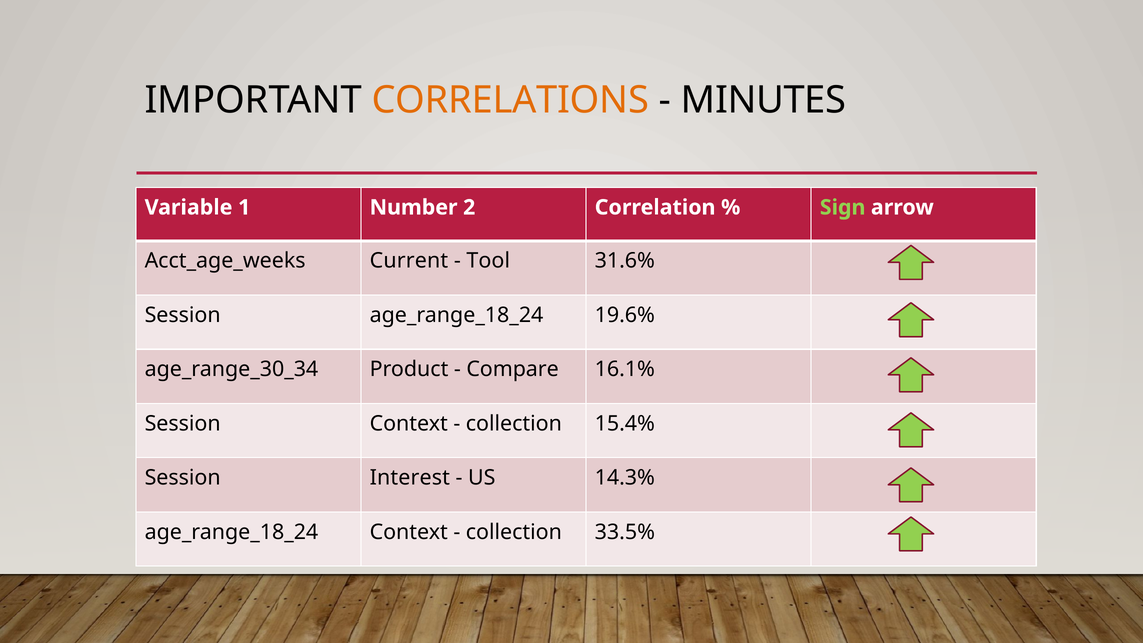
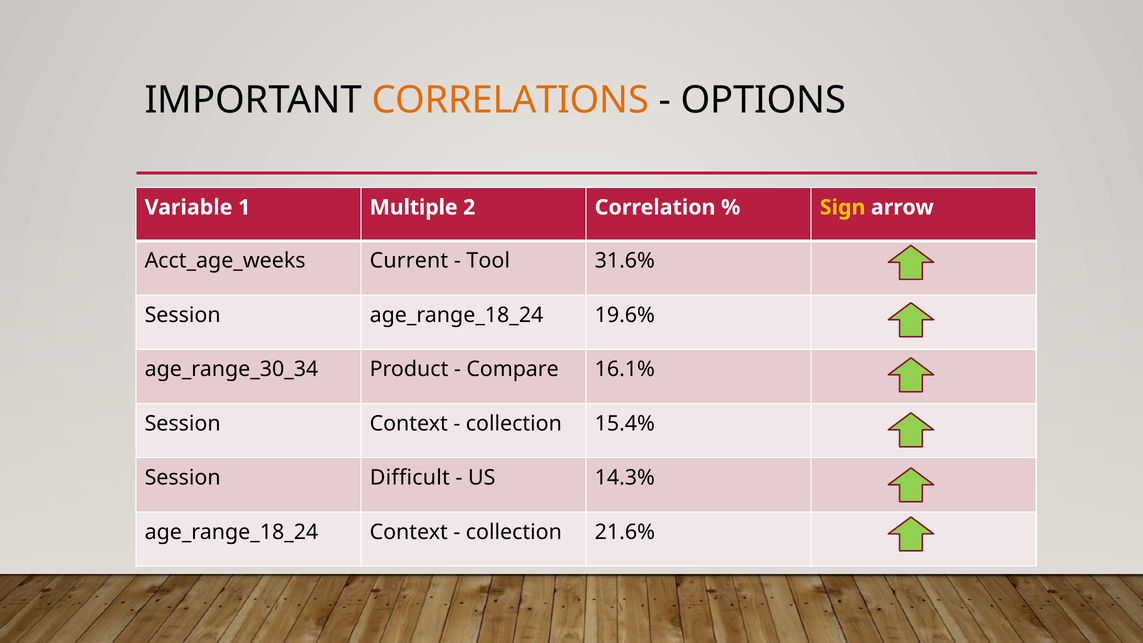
MINUTES: MINUTES -> OPTIONS (763, 100)
Number: Number -> Multiple (414, 207)
Sign colour: light green -> yellow (843, 207)
Interest: Interest -> Difficult (410, 478)
33.5%: 33.5% -> 21.6% (625, 532)
